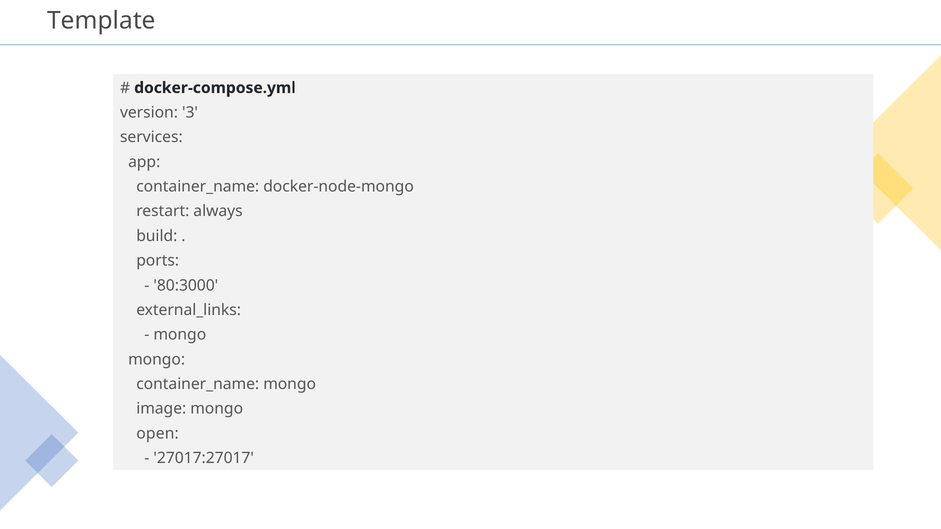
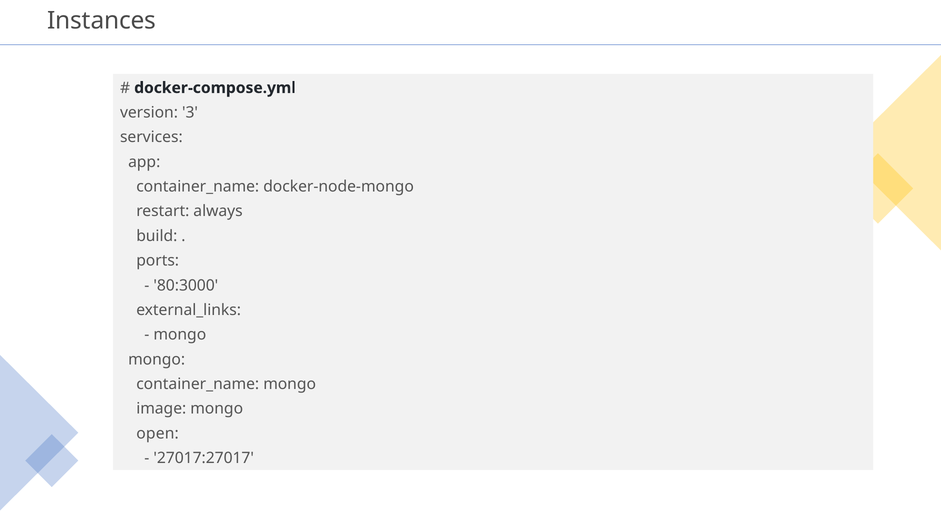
Template: Template -> Instances (102, 21)
